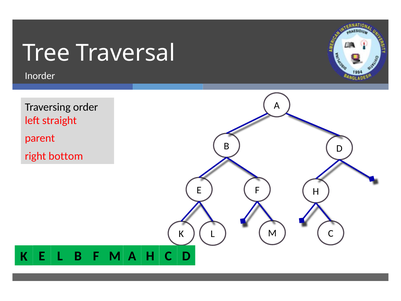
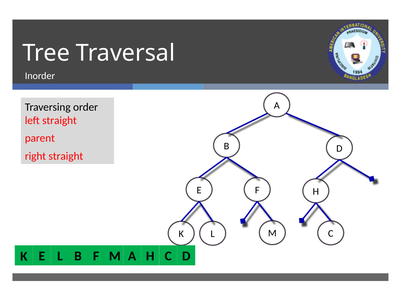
right bottom: bottom -> straight (66, 156)
